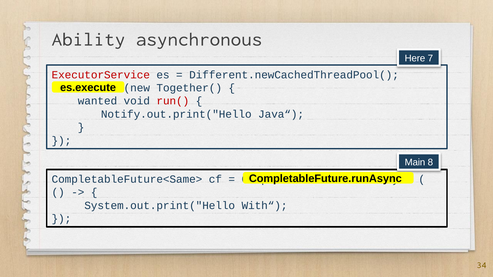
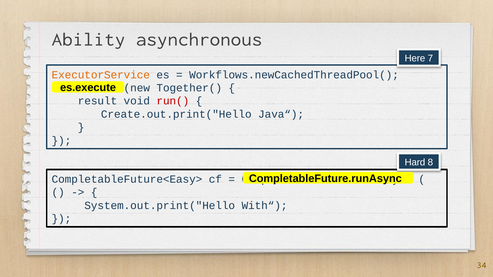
ExecutorService colour: red -> orange (101, 75)
Different.newCachedThreadPool(: Different.newCachedThreadPool( -> Workflows.newCachedThreadPool( (294, 75)
wanted: wanted -> result (97, 101)
Notify.out.print("Hello: Notify.out.print("Hello -> Create.out.print("Hello (176, 114)
Main: Main -> Hard (415, 162)
CompletableFuture<Same>: CompletableFuture<Same> -> CompletableFuture<Easy> (127, 179)
